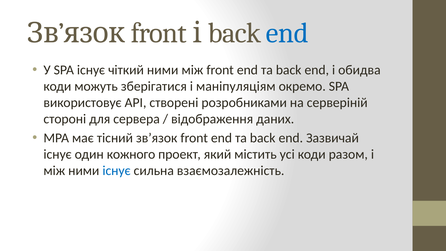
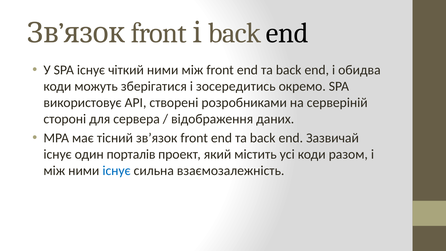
end colour: blue -> black (287, 33)
маніпуляціям: маніпуляціям -> зосередитись (236, 86)
кожного: кожного -> порталів (131, 154)
